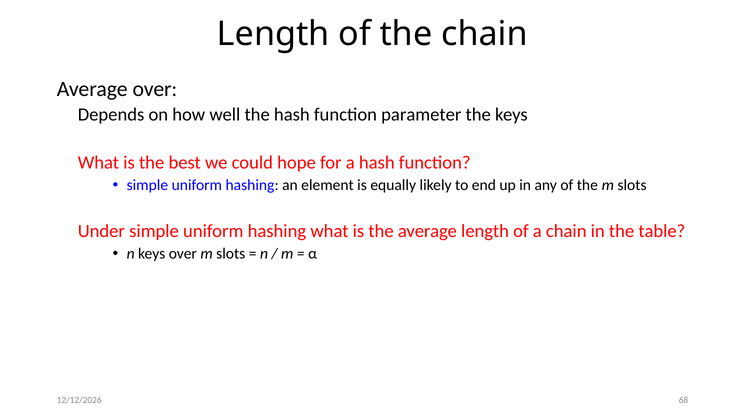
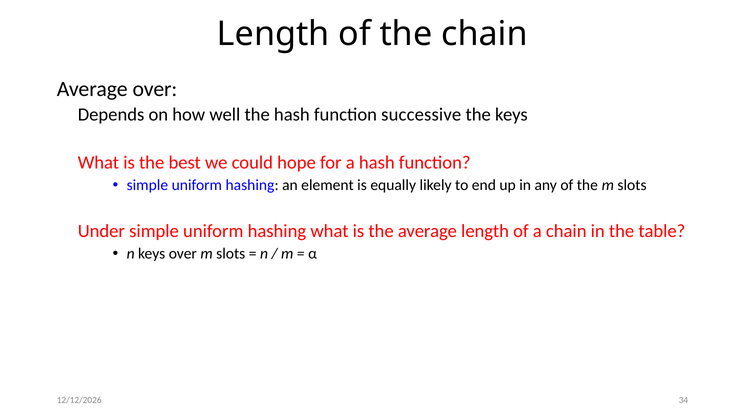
parameter: parameter -> successive (421, 115)
68: 68 -> 34 (683, 400)
